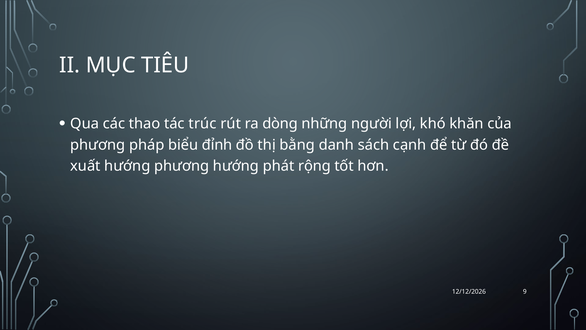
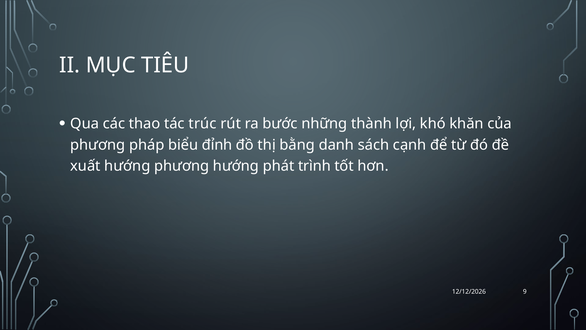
dòng: dòng -> bước (280, 124)
người: người -> thành (371, 124)
rộng: rộng -> trình (314, 166)
